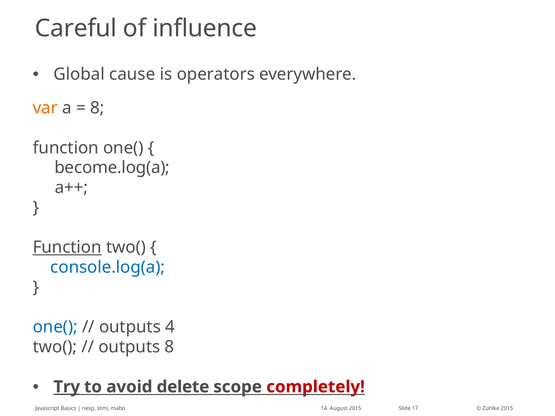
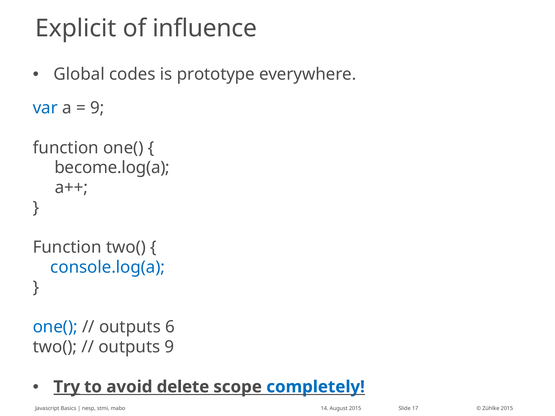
Careful: Careful -> Explicit (76, 28)
cause: cause -> codes (132, 74)
operators: operators -> prototype (216, 74)
var colour: orange -> blue (45, 108)
8: 8 -> 9 (97, 108)
Function underline: present -> none (67, 248)
4: 4 -> 6 (170, 327)
outputs 8: 8 -> 9 (169, 347)
completely colour: red -> blue (316, 387)
